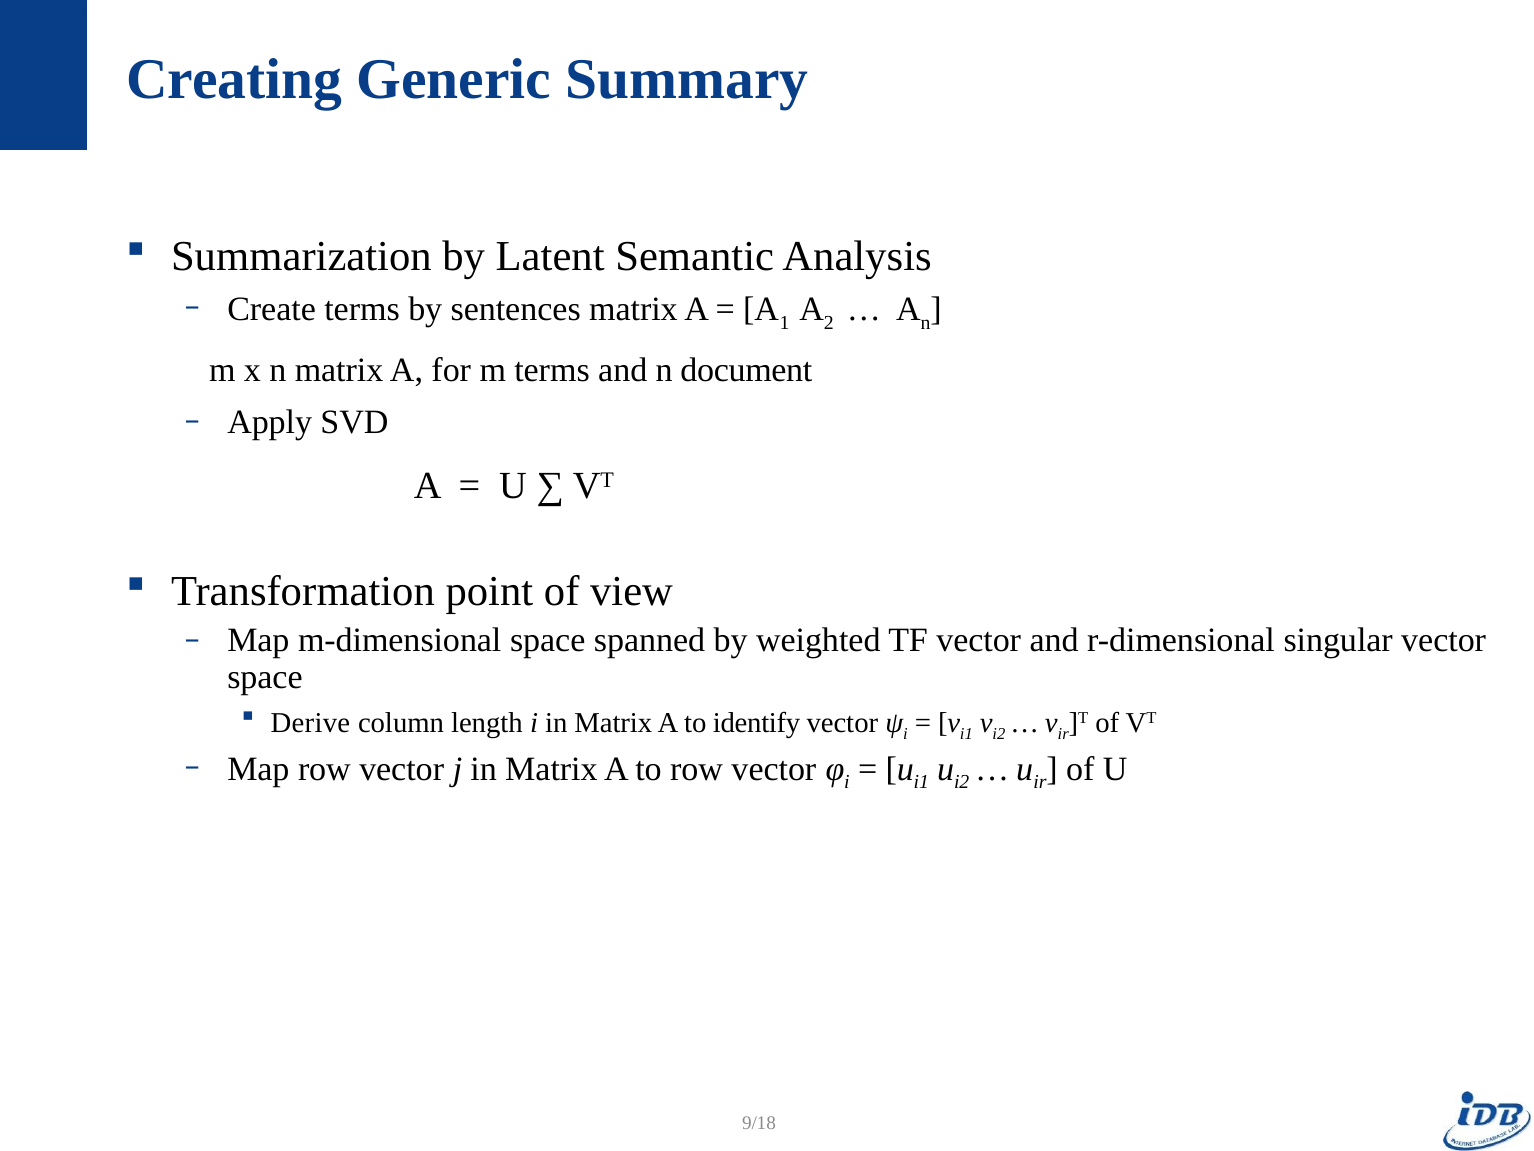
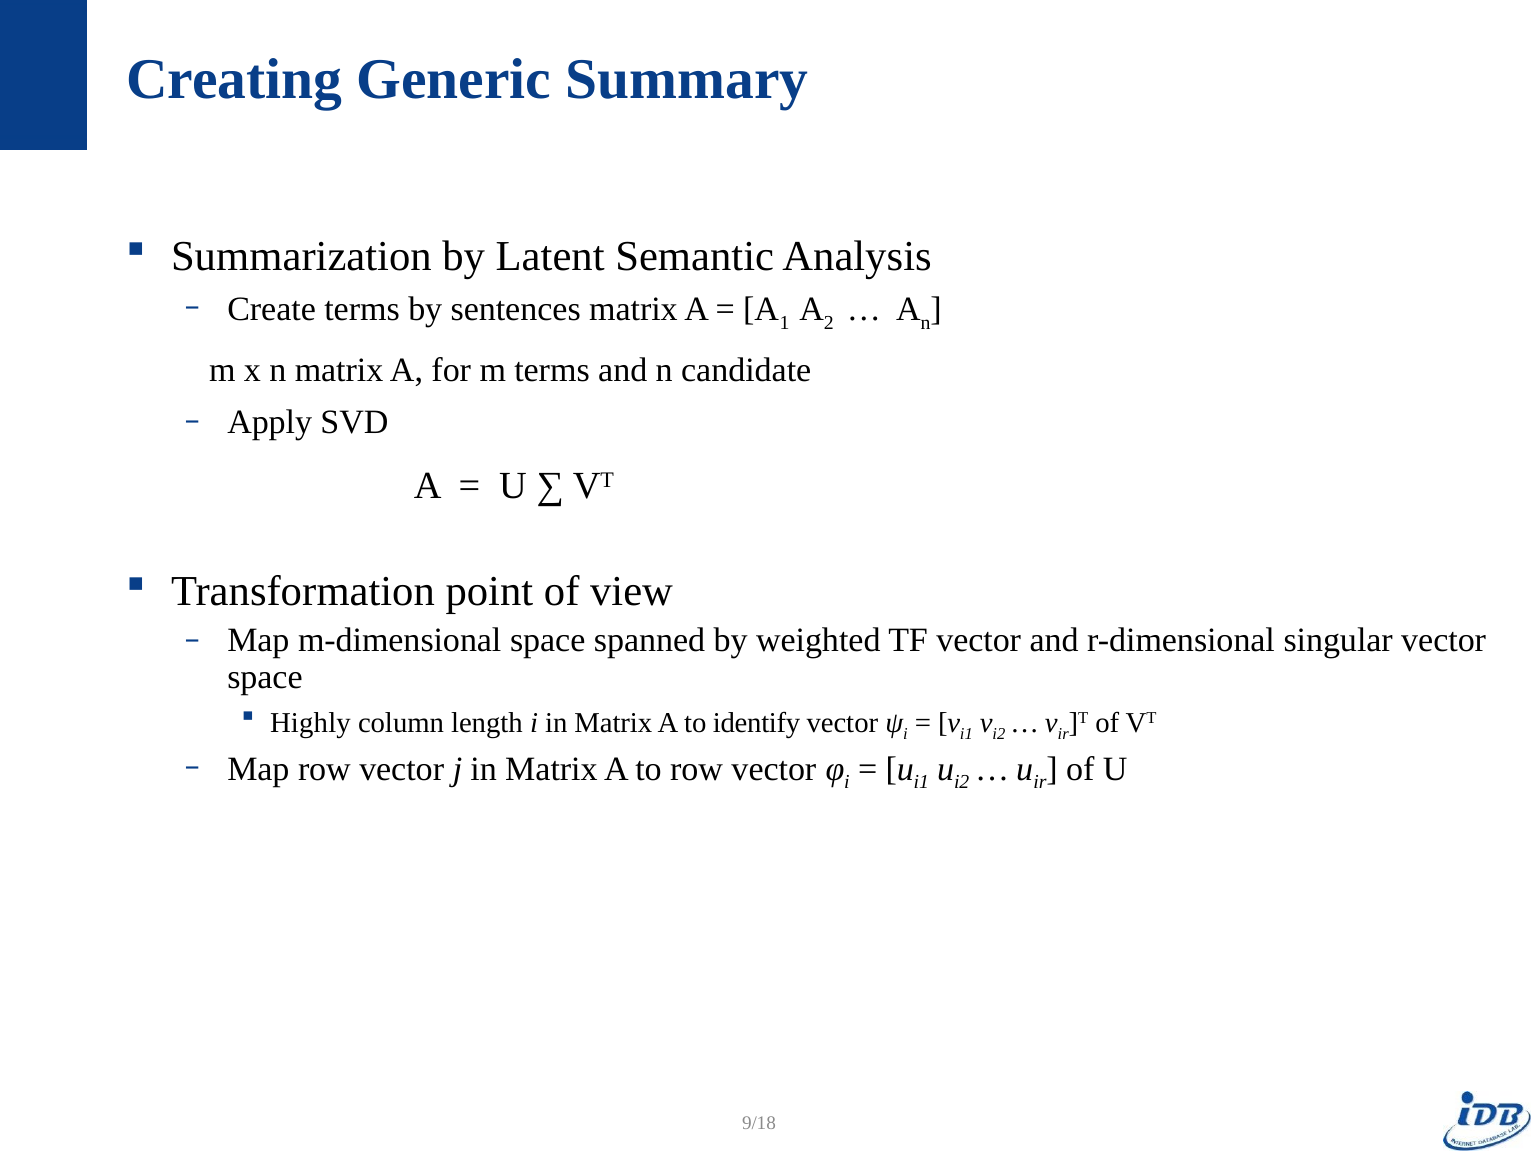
document: document -> candidate (746, 370)
Derive: Derive -> Highly (310, 722)
